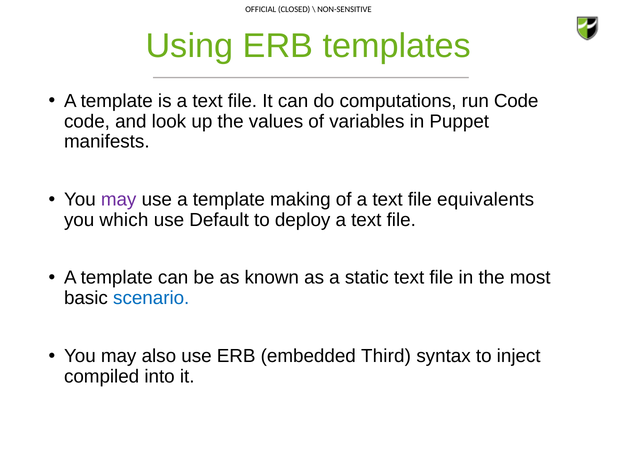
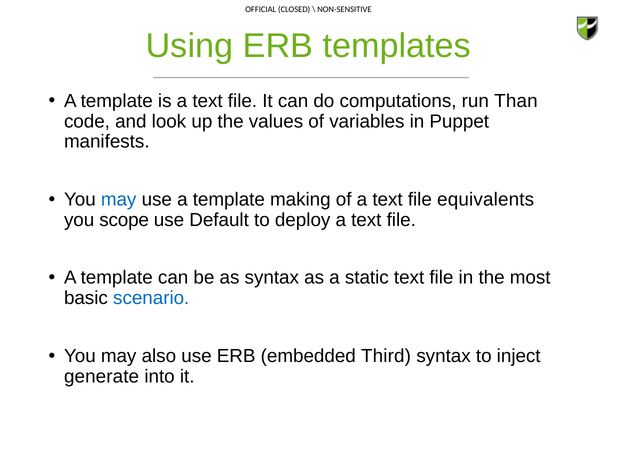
run Code: Code -> Than (516, 101)
may colour: purple -> blue (119, 199)
which: which -> scope (124, 220)
as known: known -> syntax (272, 278)
compiled: compiled -> generate (102, 376)
